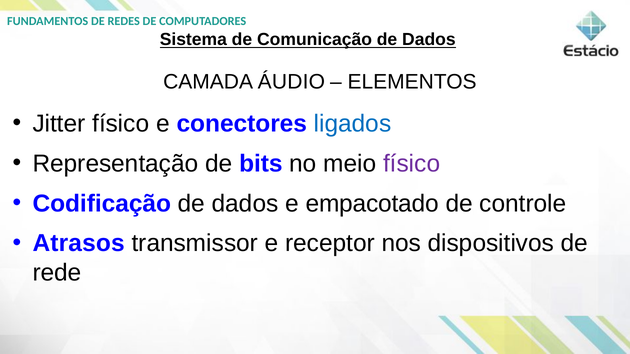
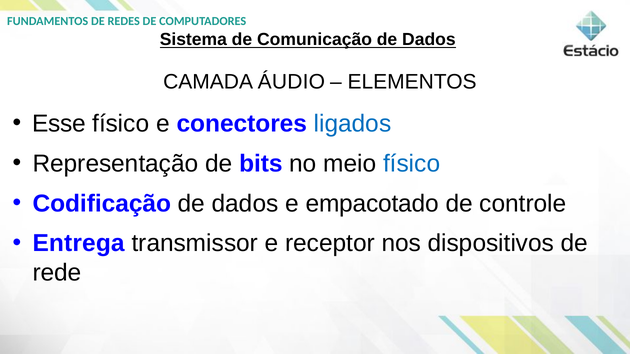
Jitter: Jitter -> Esse (59, 124)
físico colour: purple -> blue (412, 164)
Atrasos: Atrasos -> Entrega (79, 244)
